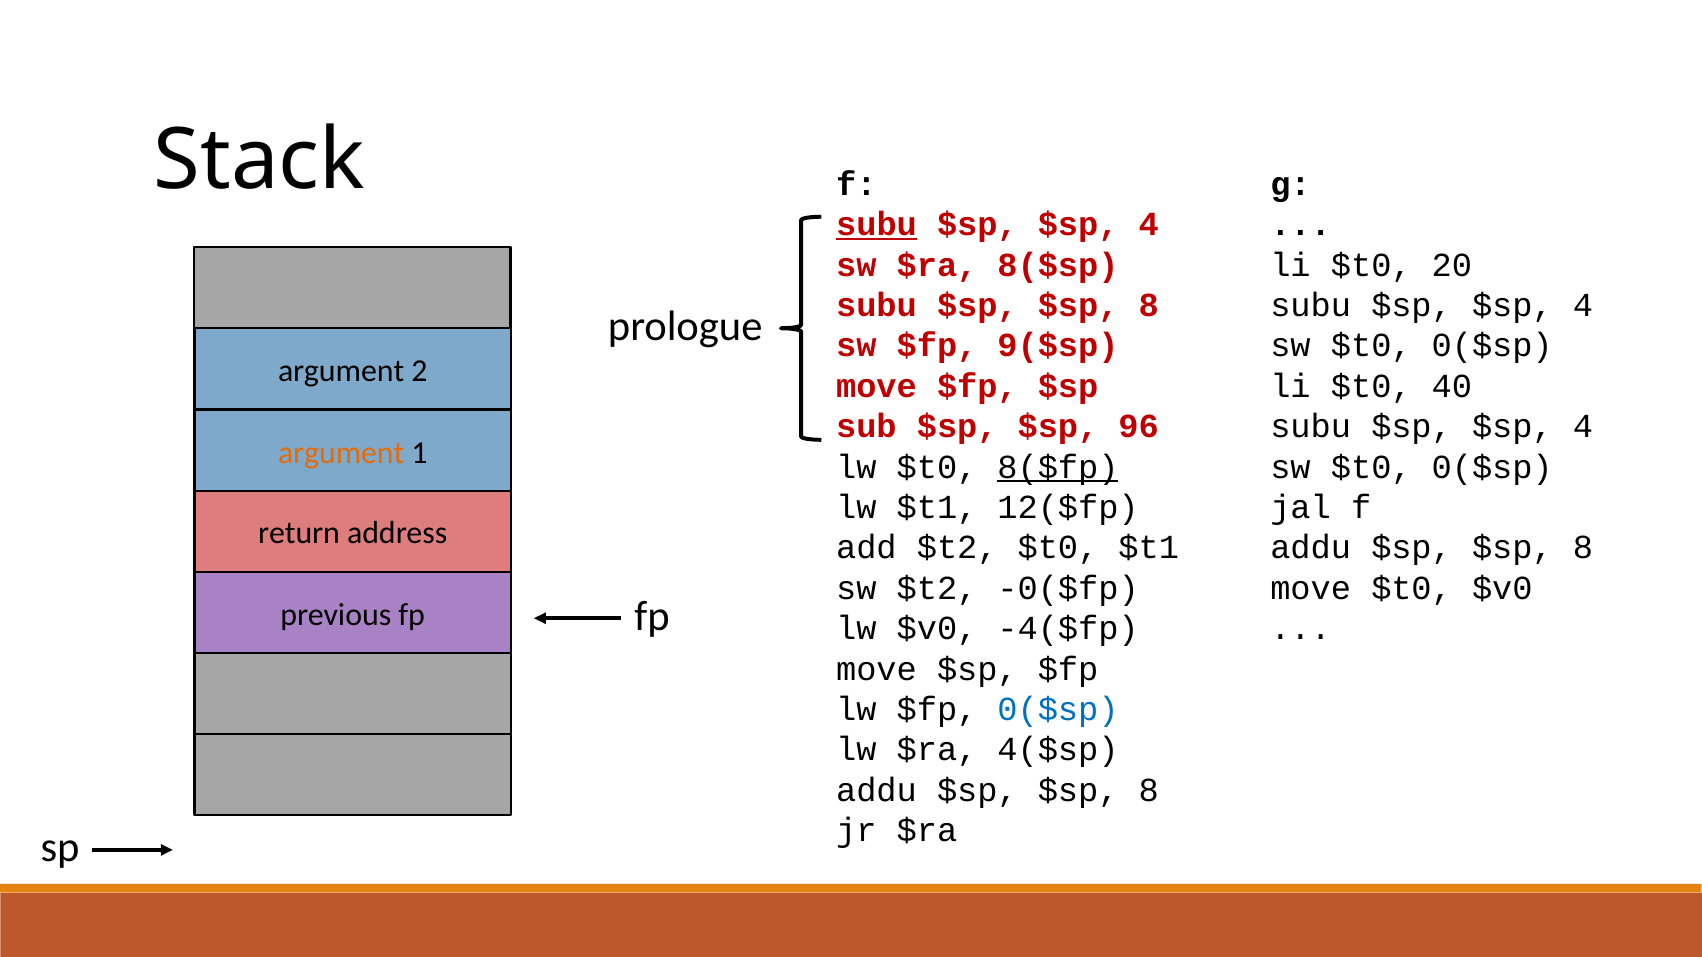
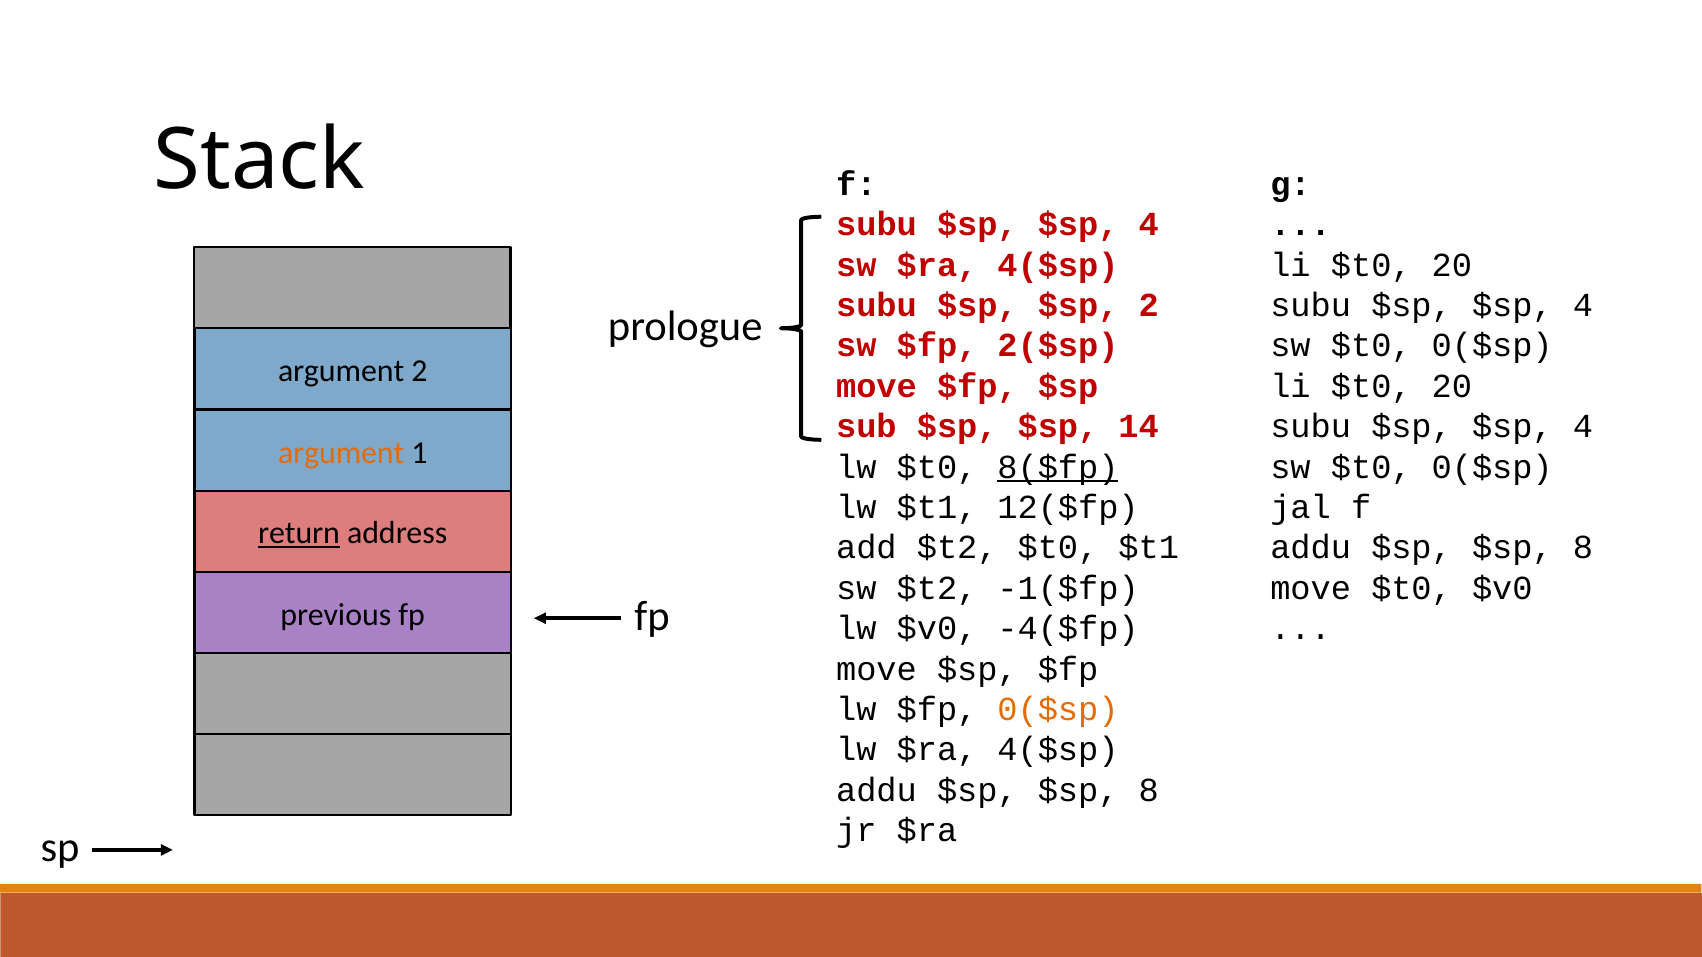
subu underline: present -> none (877, 225)
sw $ra 8($sp: 8($sp -> 4($sp (1058, 265)
subu $sp $sp 8: 8 -> 2 (1149, 306)
9($sp: 9($sp -> 2($sp (1058, 346)
40: 40 -> 20 (1452, 386)
96: 96 -> 14 (1139, 427)
return underline: none -> present (299, 533)
-0($fp: -0($fp -> -1($fp (1068, 588)
0($sp colour: blue -> orange (1058, 710)
